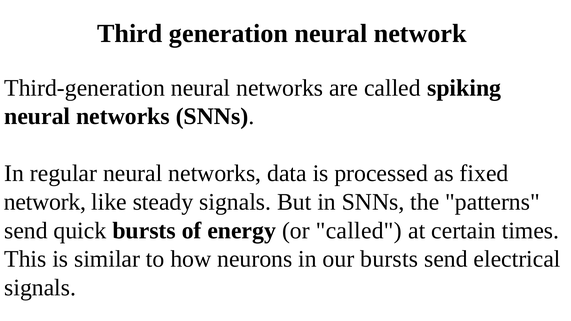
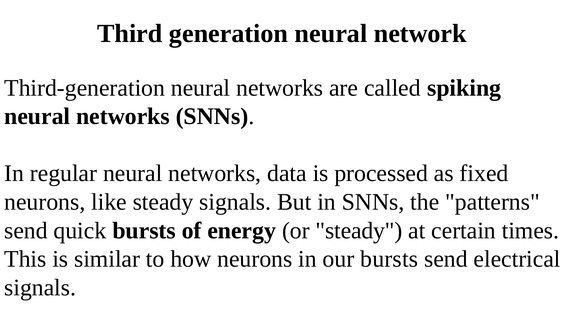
network: network -> neurons (45, 202)
or called: called -> steady (359, 231)
